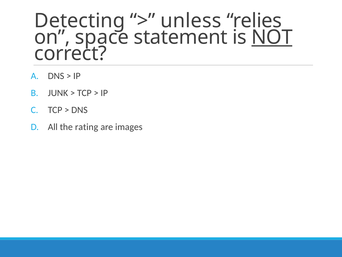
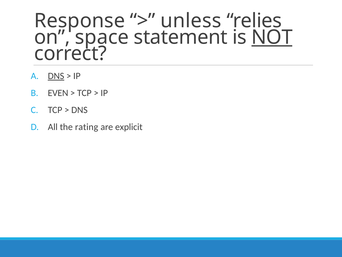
Detecting: Detecting -> Response (80, 21)
DNS underline: none -> present (56, 76)
JUNK: JUNK -> EVEN (58, 93)
images: images -> explicit (129, 127)
